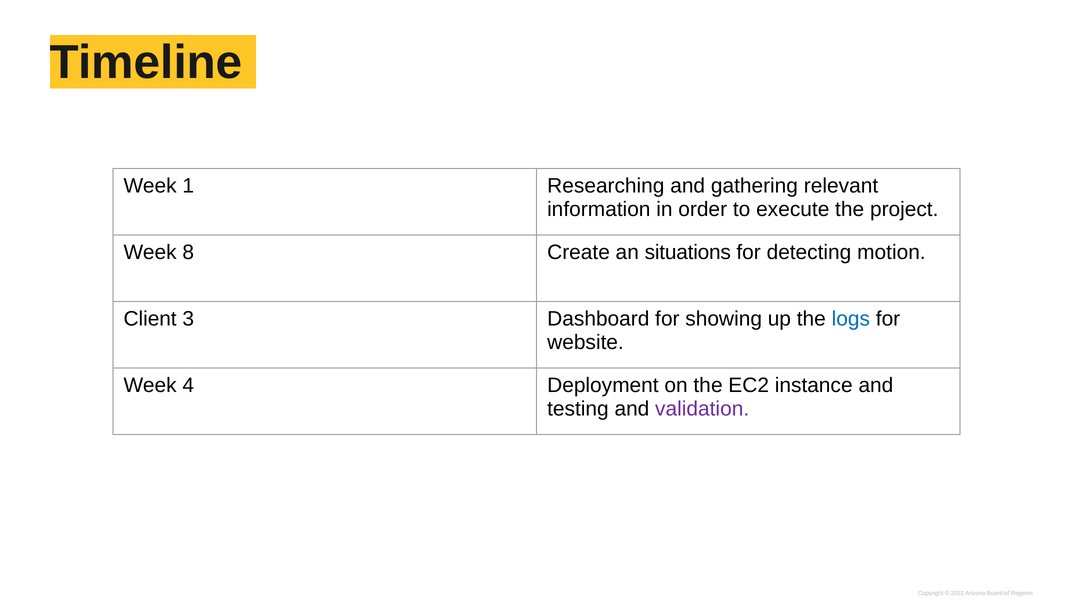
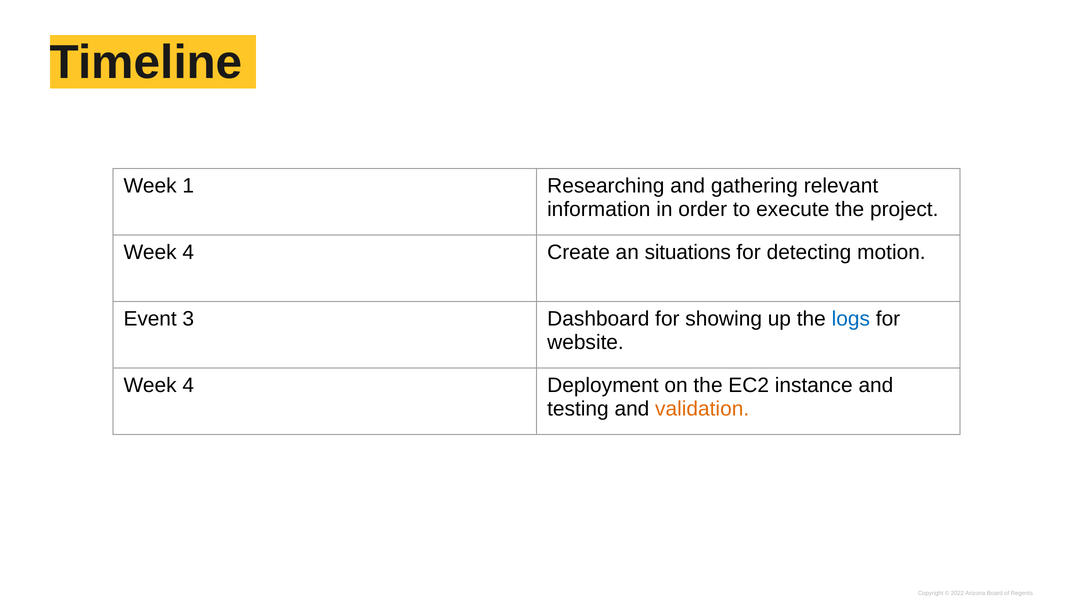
8: 8 -> 4 (188, 253)
Client: Client -> Event (150, 319)
validation colour: purple -> orange (702, 409)
